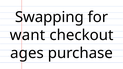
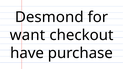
Swapping: Swapping -> Desmond (49, 17)
ages: ages -> have (27, 53)
